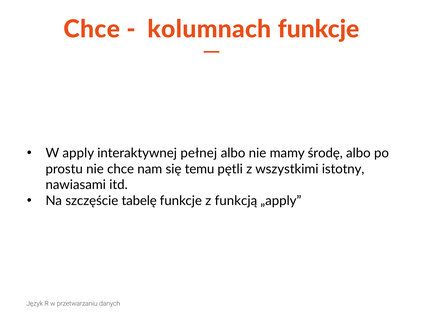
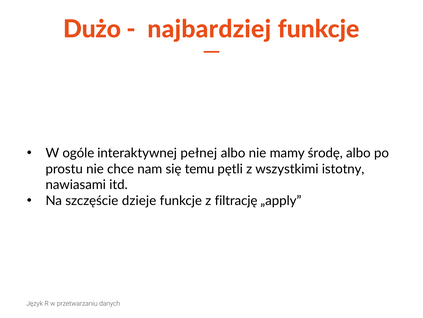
Chce: Chce -> Dużo (92, 29)
kolumnach: kolumnach -> najbardziej (209, 29)
apply: apply -> ogóle (78, 153)
tabelę: tabelę -> dzieje (139, 200)
funkcją: funkcją -> filtrację (236, 200)
